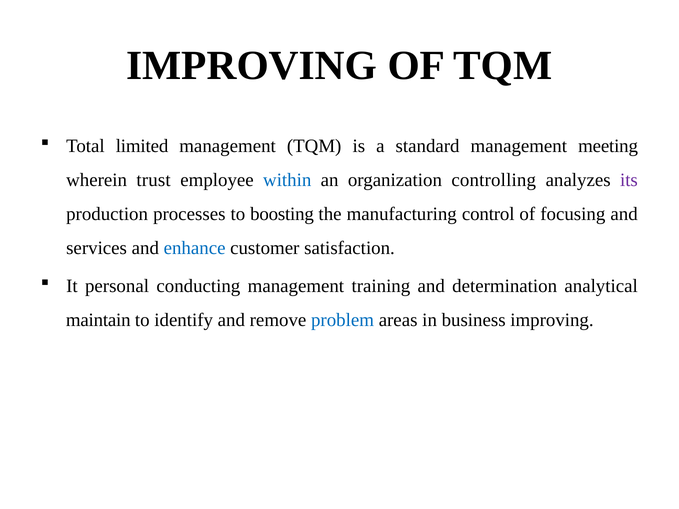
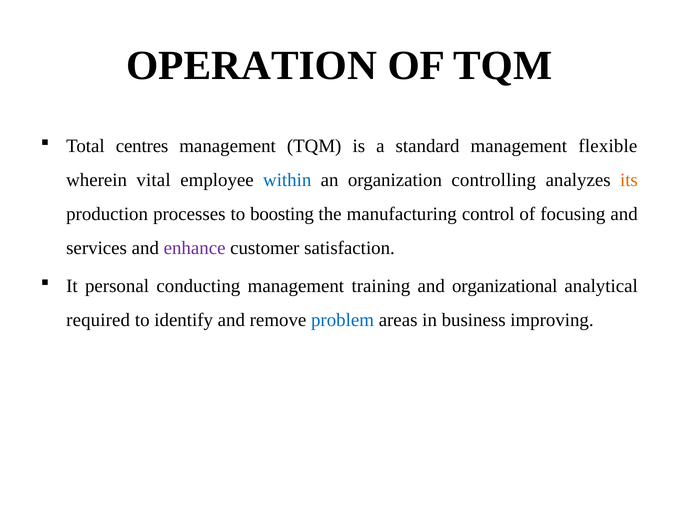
IMPROVING: IMPROVING -> OPERATION (252, 66)
limited: limited -> centres (142, 146)
meeting: meeting -> flexible (608, 146)
trust: trust -> vital (154, 180)
its colour: purple -> orange (629, 180)
enhance colour: blue -> purple (195, 248)
determination: determination -> organizational (505, 286)
maintain: maintain -> required (98, 320)
